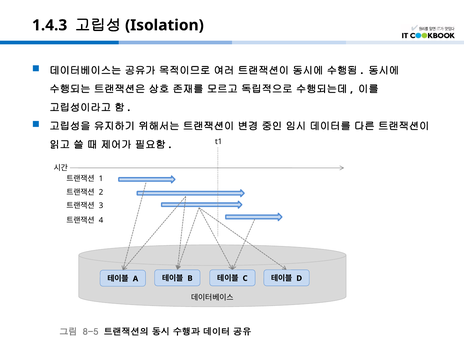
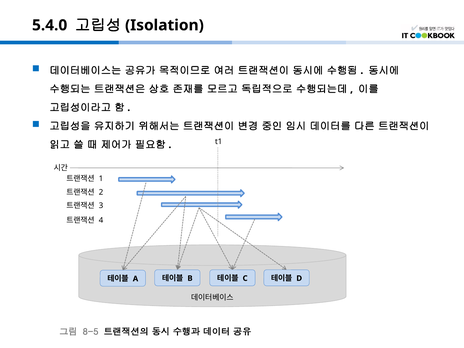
1.4.3: 1.4.3 -> 5.4.0 (50, 25)
